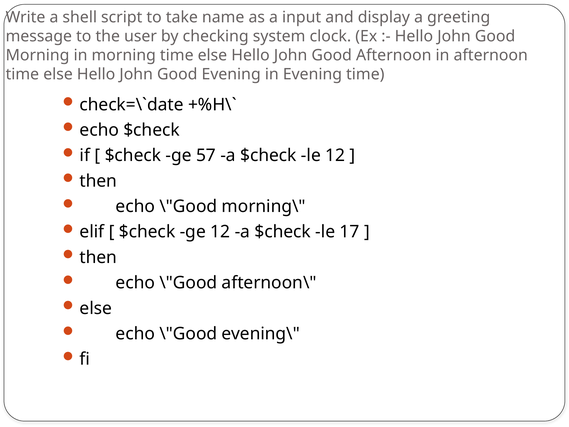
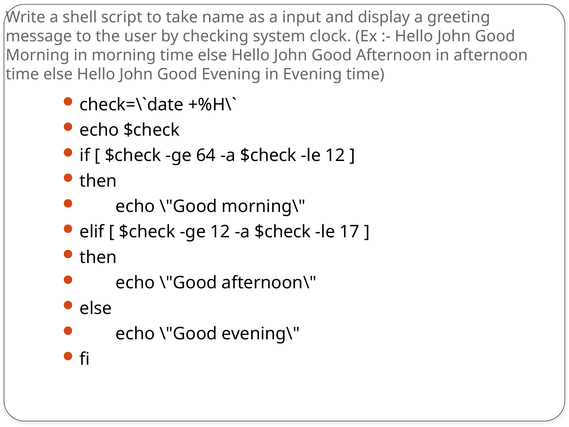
57: 57 -> 64 (206, 155)
